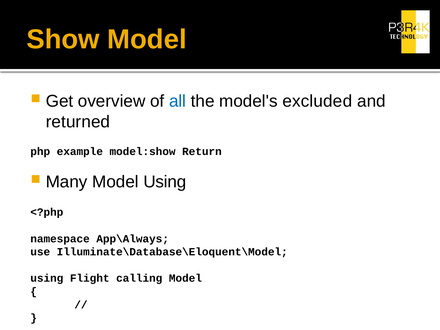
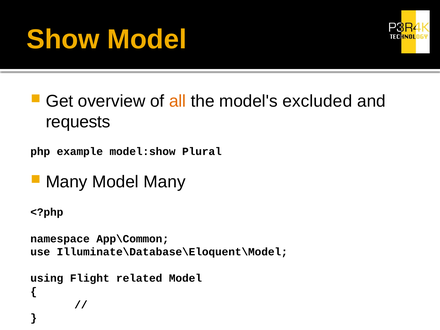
all colour: blue -> orange (178, 101)
returned: returned -> requests (78, 122)
Return: Return -> Plural (202, 151)
Model Using: Using -> Many (165, 182)
App\Always: App\Always -> App\Common (133, 239)
calling: calling -> related (139, 278)
